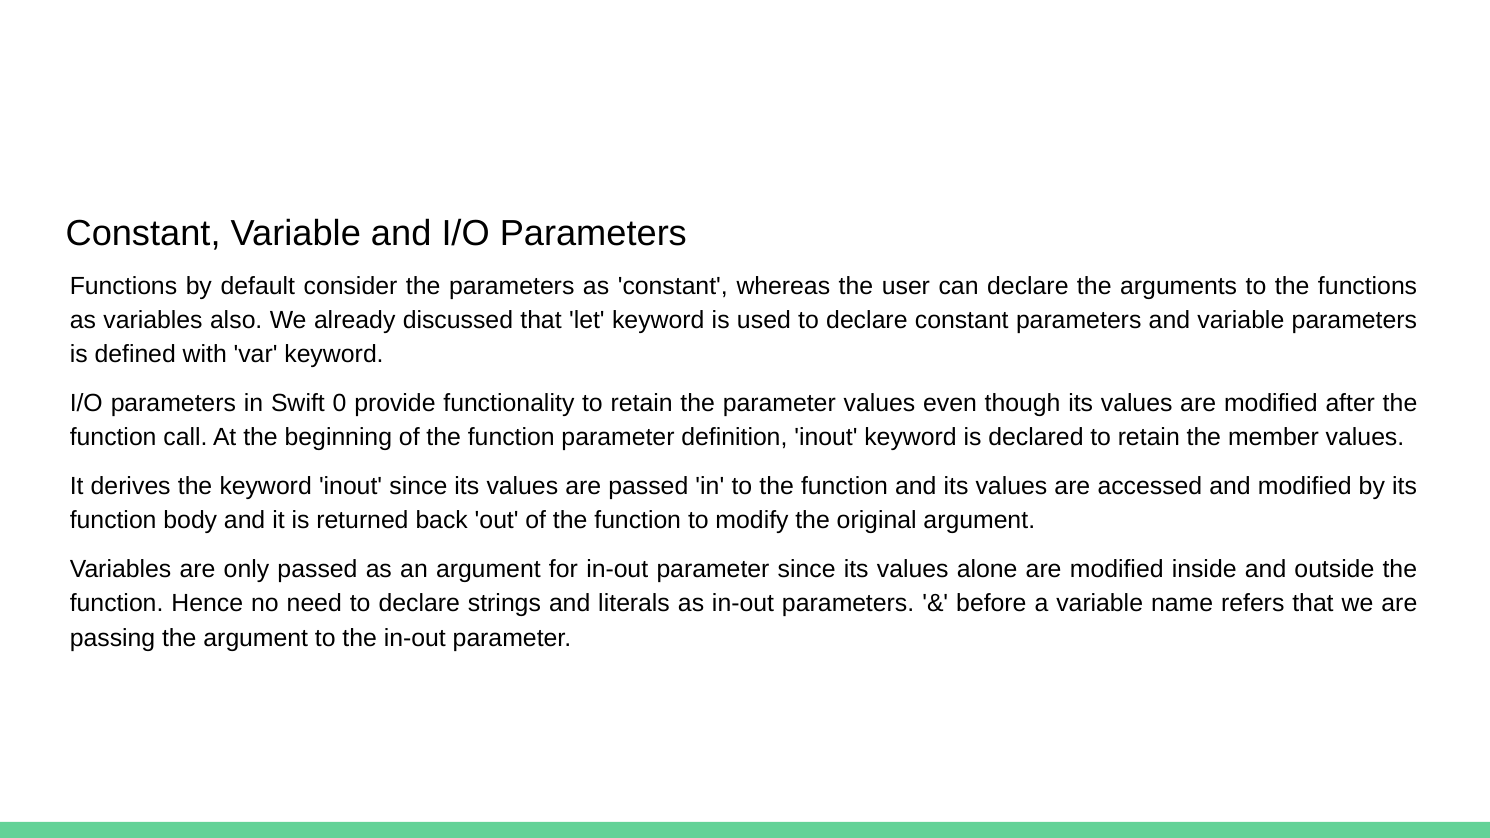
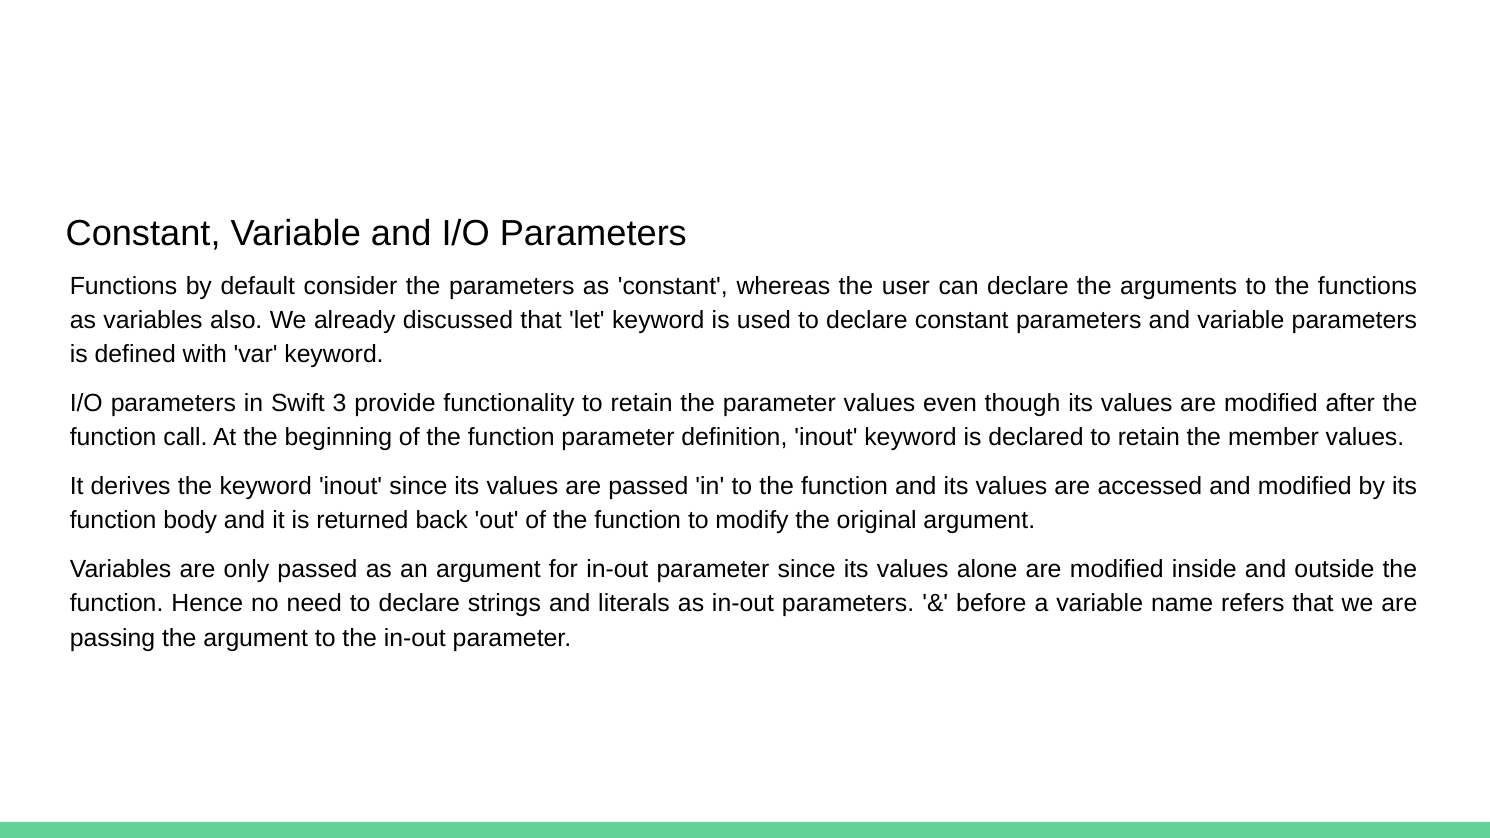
0: 0 -> 3 (340, 403)
